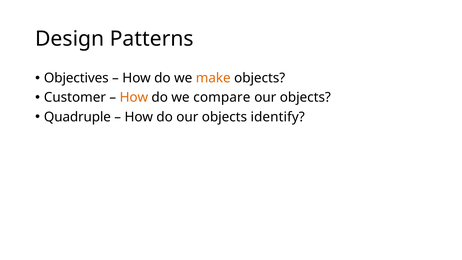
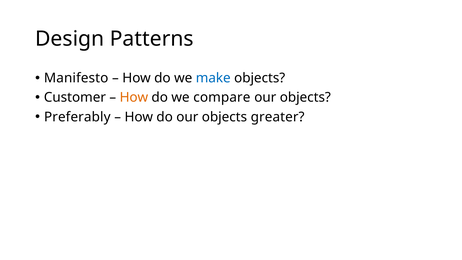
Objectives: Objectives -> Manifesto (76, 78)
make colour: orange -> blue (213, 78)
Quadruple: Quadruple -> Preferably (77, 117)
identify: identify -> greater (278, 117)
